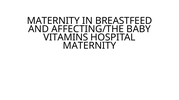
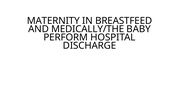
AFFECTING/THE: AFFECTING/THE -> MEDICALLY/THE (88, 29)
VITAMINS: VITAMINS -> PERFORM (66, 38)
MATERNITY: MATERNITY -> DISCHARGE (89, 46)
